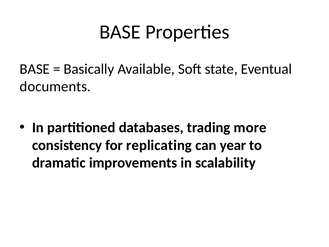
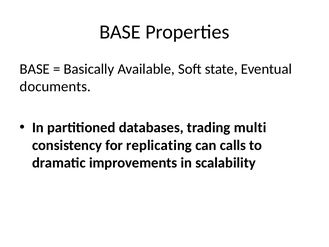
more: more -> multi (250, 128)
year: year -> calls (233, 145)
